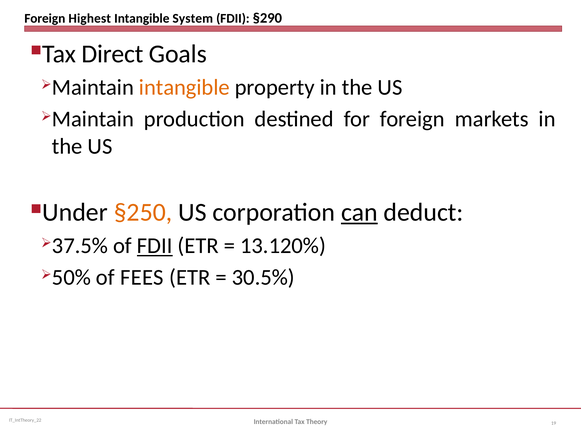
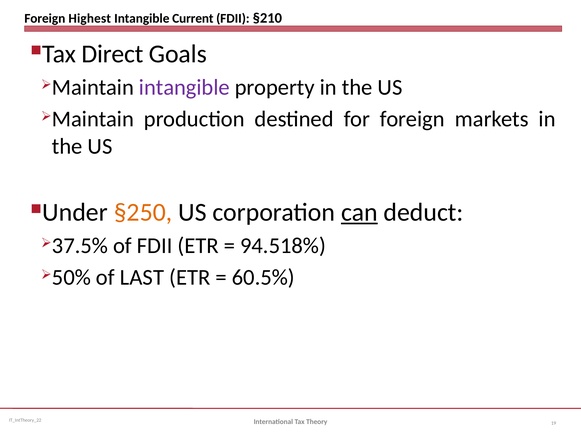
System: System -> Current (193, 19)
§290: §290 -> §210 (267, 18)
intangible colour: orange -> purple (184, 87)
FDII underline: present -> none (155, 246)
13.120%: 13.120% -> 94.518% (283, 246)
FEES: FEES -> LAST (142, 277)
30.5%: 30.5% -> 60.5% (263, 277)
